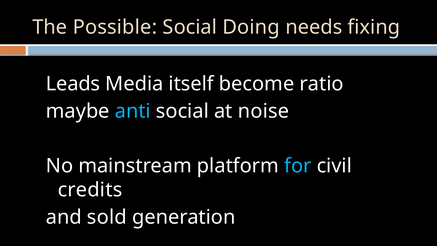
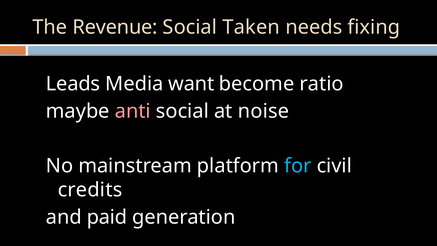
Possible: Possible -> Revenue (115, 27)
Doing: Doing -> Taken (251, 27)
itself: itself -> want (191, 84)
anti colour: light blue -> pink (133, 111)
sold: sold -> paid (107, 217)
